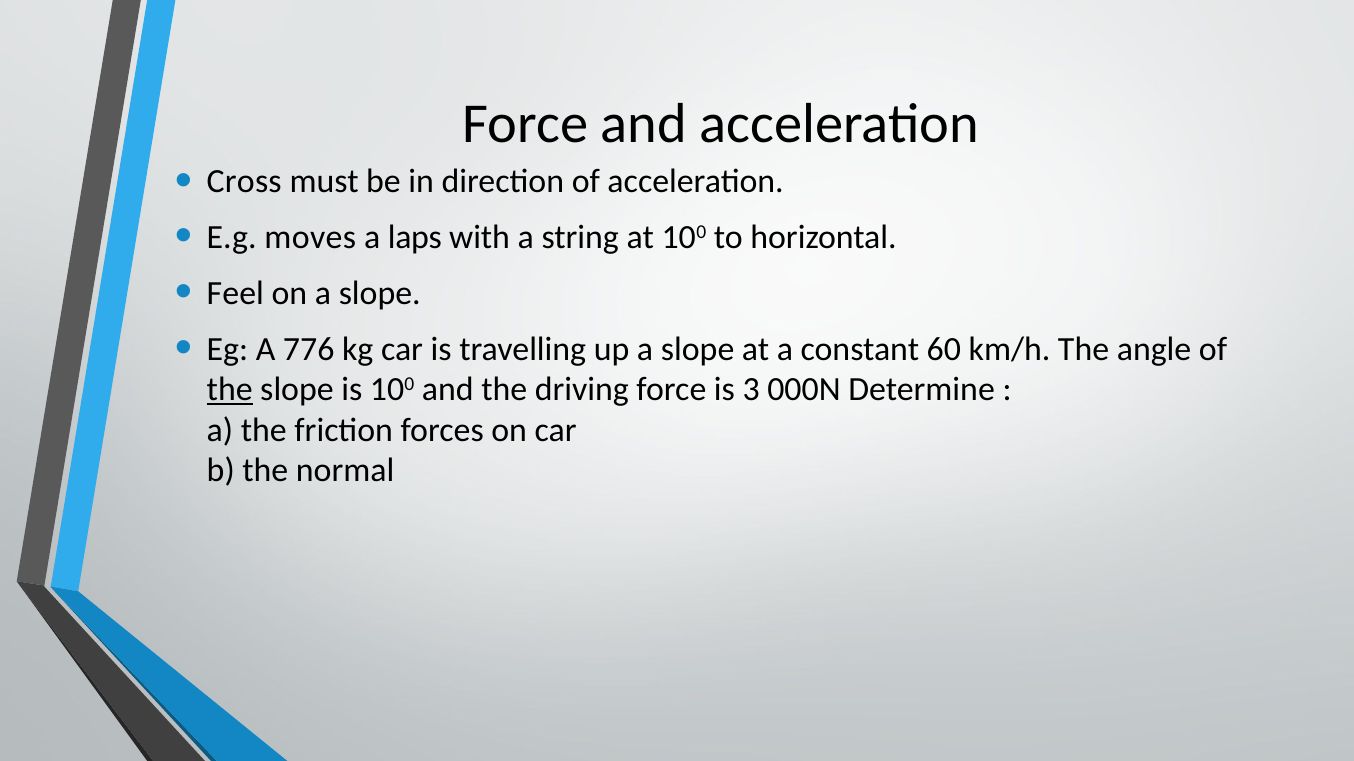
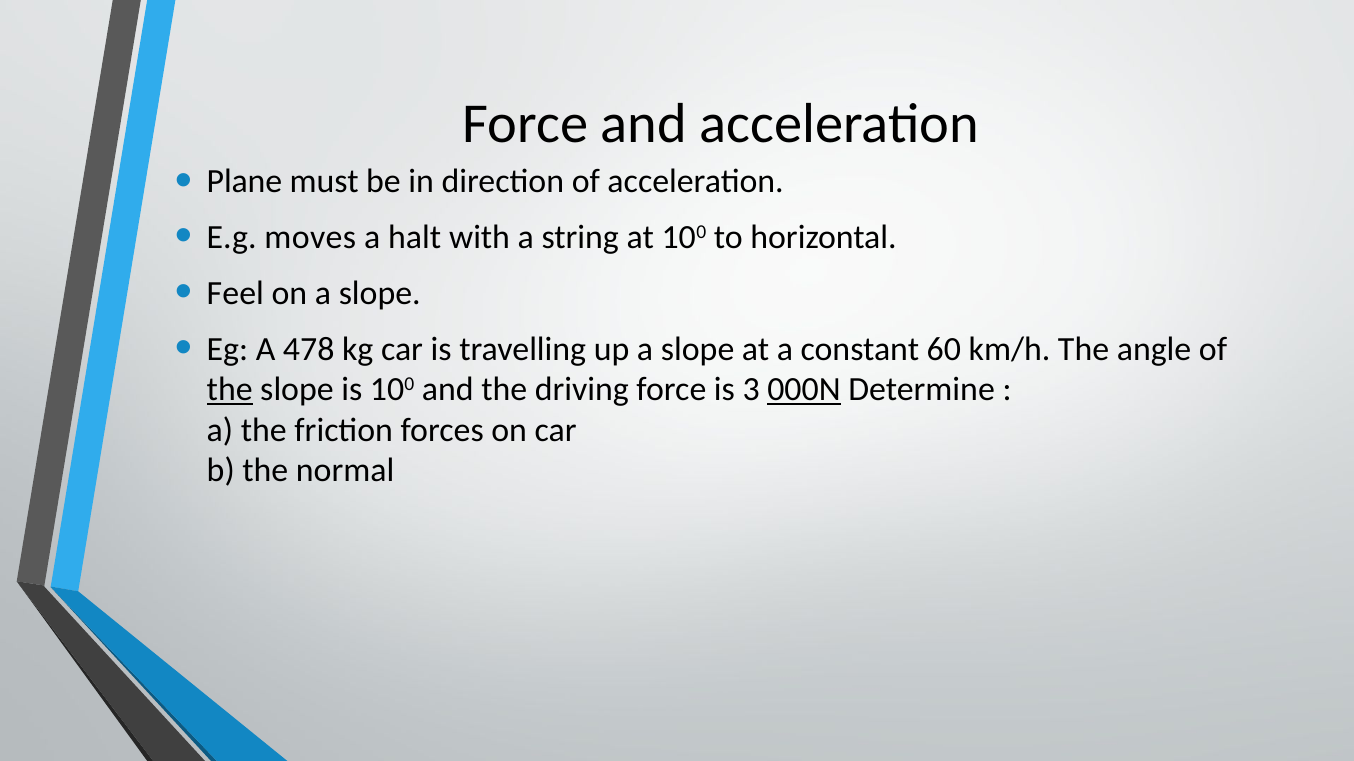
Cross: Cross -> Plane (244, 182)
laps: laps -> halt (415, 237)
776: 776 -> 478 (309, 349)
000N underline: none -> present (804, 390)
